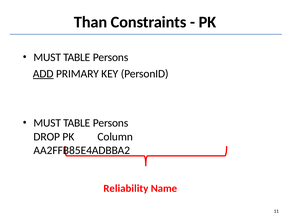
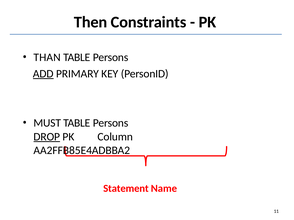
Than: Than -> Then (91, 22)
MUST: MUST -> THAN (47, 57)
DROP underline: none -> present (47, 137)
Reliability: Reliability -> Statement (126, 189)
